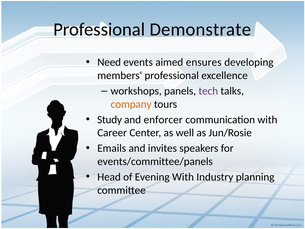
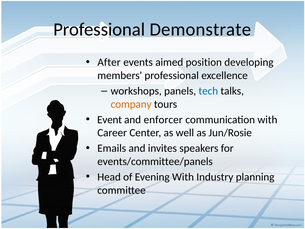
Need: Need -> After (109, 62)
ensures: ensures -> position (204, 62)
tech colour: purple -> blue (208, 91)
Study: Study -> Event (110, 120)
